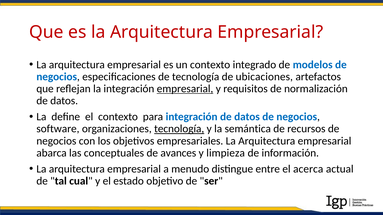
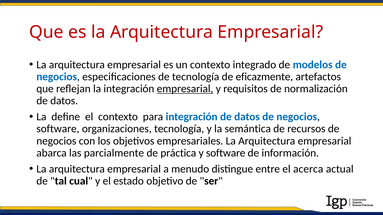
ubicaciones: ubicaciones -> eficazmente (264, 77)
tecnología underline: present -> none (179, 129)
conceptuales: conceptuales -> parcialmente (114, 153)
avances: avances -> práctica (178, 153)
y limpieza: limpieza -> software (226, 153)
